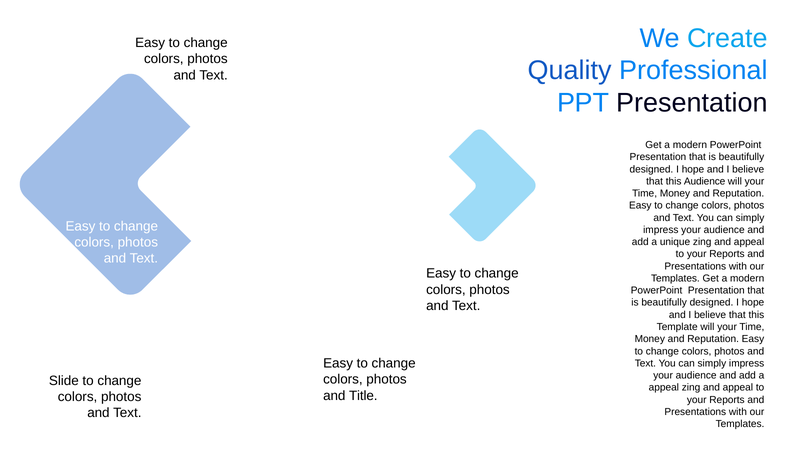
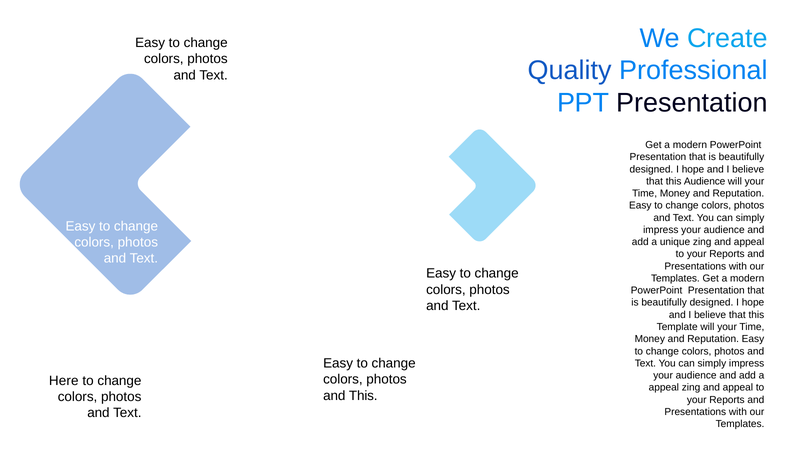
Slide: Slide -> Here (64, 381)
and Title: Title -> This (363, 396)
